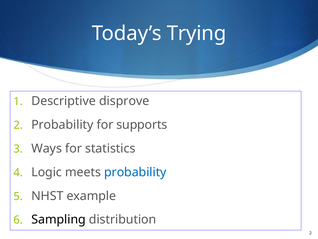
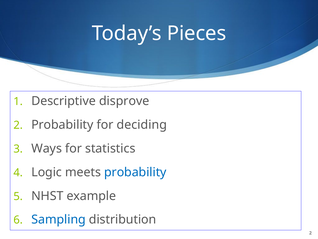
Trying: Trying -> Pieces (197, 33)
supports: supports -> deciding (142, 124)
Sampling colour: black -> blue (59, 219)
